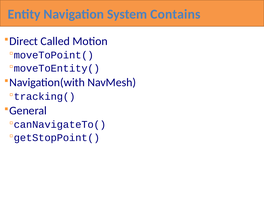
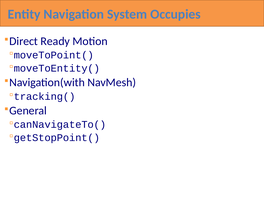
Contains: Contains -> Occupies (175, 14)
Called: Called -> Ready (55, 41)
